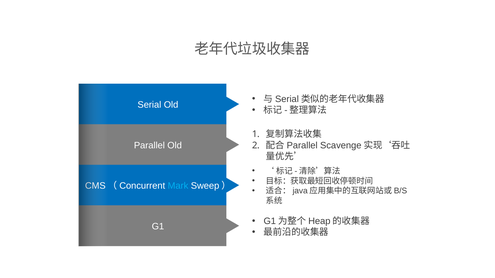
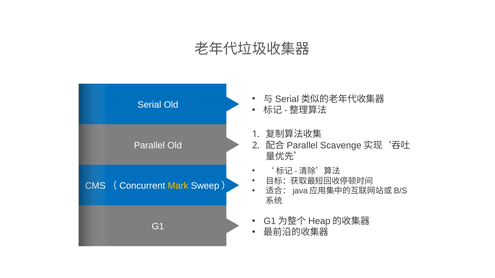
Mark colour: light blue -> yellow (178, 186)
